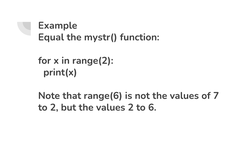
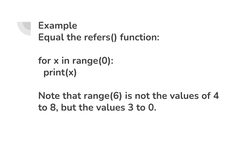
mystr(: mystr( -> refers( (101, 37)
range(2: range(2 -> range(0 (93, 60)
7: 7 -> 4 (216, 95)
to 2: 2 -> 8 (54, 107)
values 2: 2 -> 3 (131, 107)
6: 6 -> 0 (152, 107)
